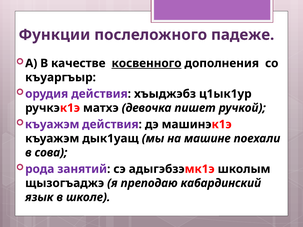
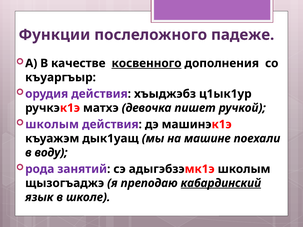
къуажэм: къуажэм -> школым (52, 125)
сова: сова -> воду (51, 153)
кабардинский underline: none -> present (221, 183)
